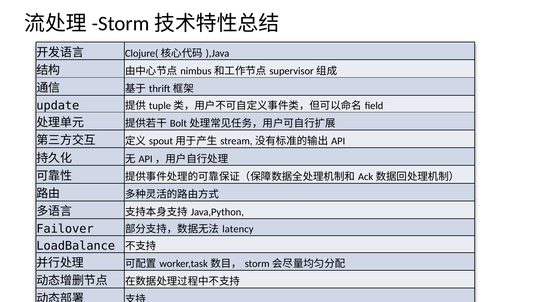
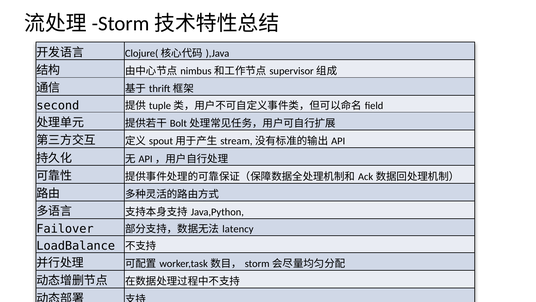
update: update -> second (58, 105)
